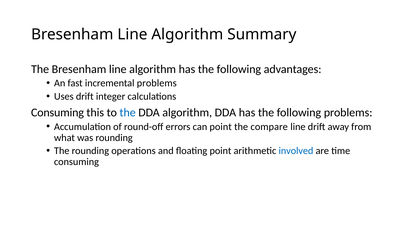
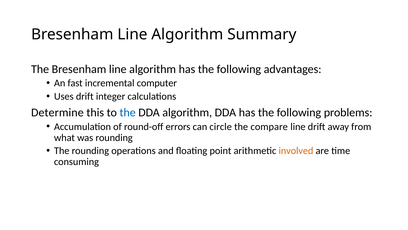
incremental problems: problems -> computer (157, 83)
Consuming: Consuming -> Determine (57, 112)
can point: point -> circle (221, 126)
involved colour: blue -> orange (296, 151)
